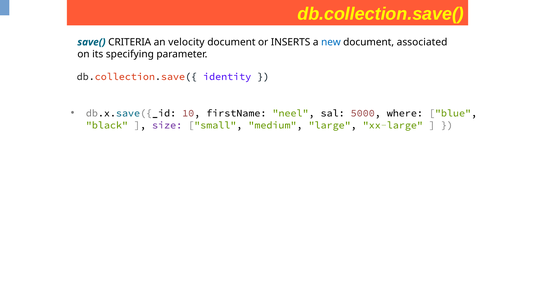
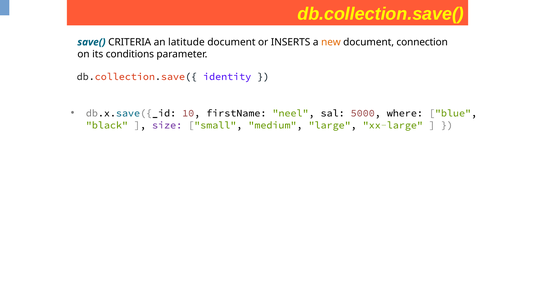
velocity: velocity -> latitude (186, 42)
new colour: blue -> orange (331, 42)
associated: associated -> connection (422, 42)
specifying: specifying -> conditions (130, 54)
